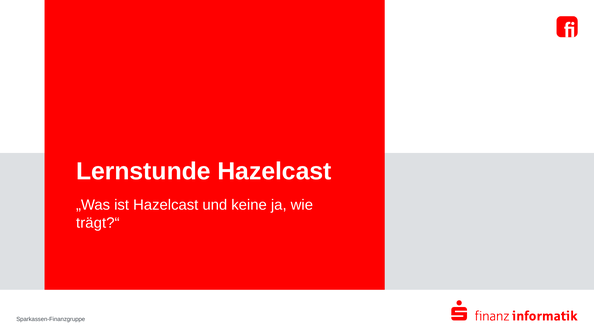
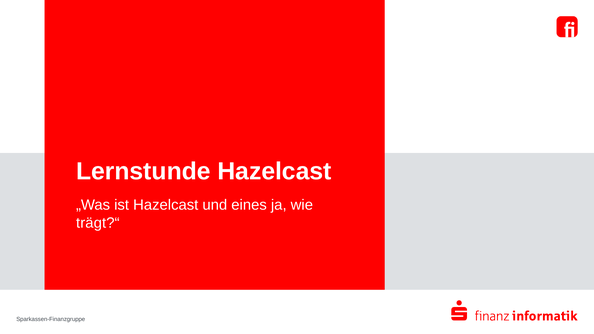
keine: keine -> eines (249, 205)
